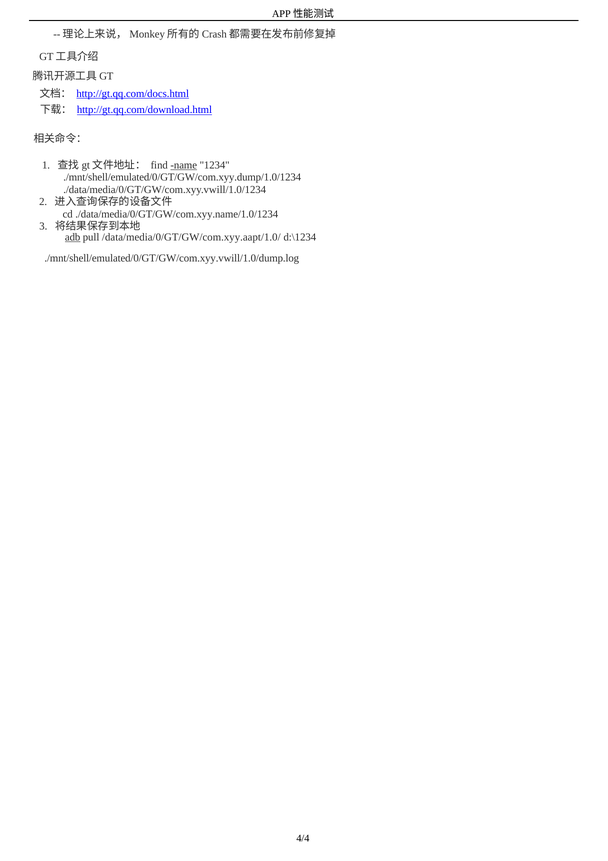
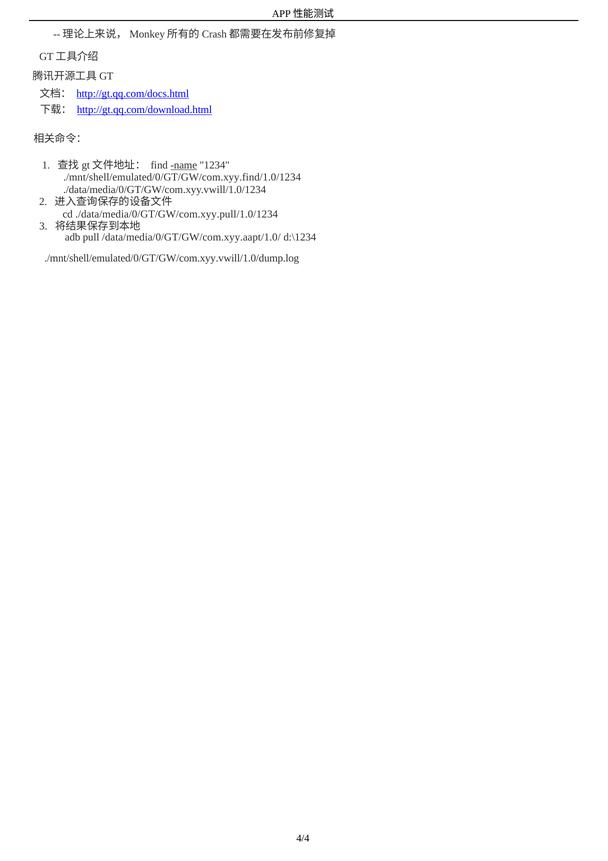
./mnt/shell/emulated/0/GT/GW/com.xyy.dump/1.0/1234: ./mnt/shell/emulated/0/GT/GW/com.xyy.dump/1.0/1234 -> ./mnt/shell/emulated/0/GT/GW/com.xyy.find/1.0/1234 (182, 177)
./data/media/0/GT/GW/com.xyy.name/1.0/1234: ./data/media/0/GT/GW/com.xyy.name/1.0/1234 -> ./data/media/0/GT/GW/com.xyy.pull/1.0/1234 (177, 214)
adb underline: present -> none (73, 237)
